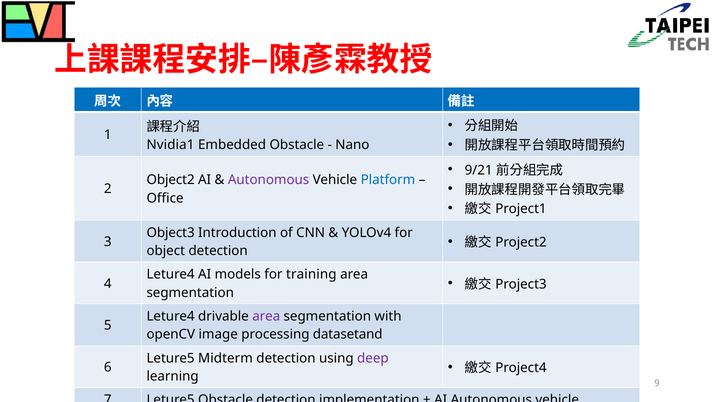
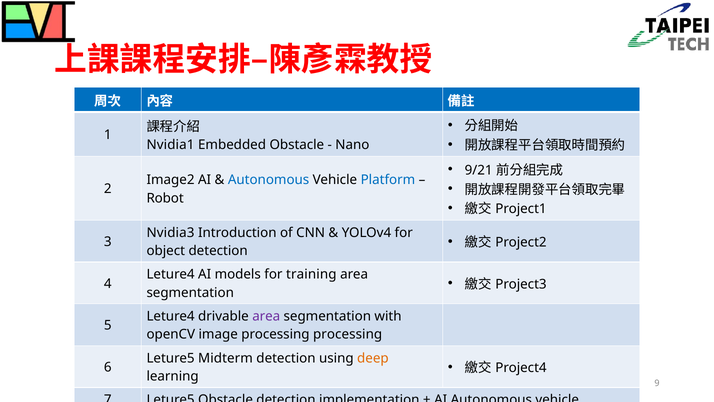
Object2: Object2 -> Image2 (171, 180)
Autonomous colour: purple -> blue (269, 180)
Office: Office -> Robot (165, 198)
Object3: Object3 -> Nvidia3 (170, 232)
processing datasetand: datasetand -> processing (348, 334)
deep colour: purple -> orange (373, 358)
